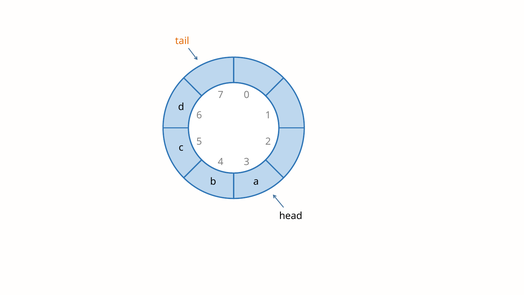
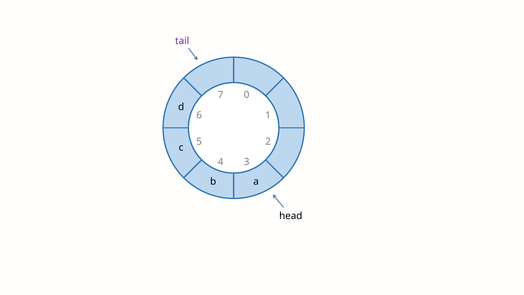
tail colour: orange -> purple (182, 41)
